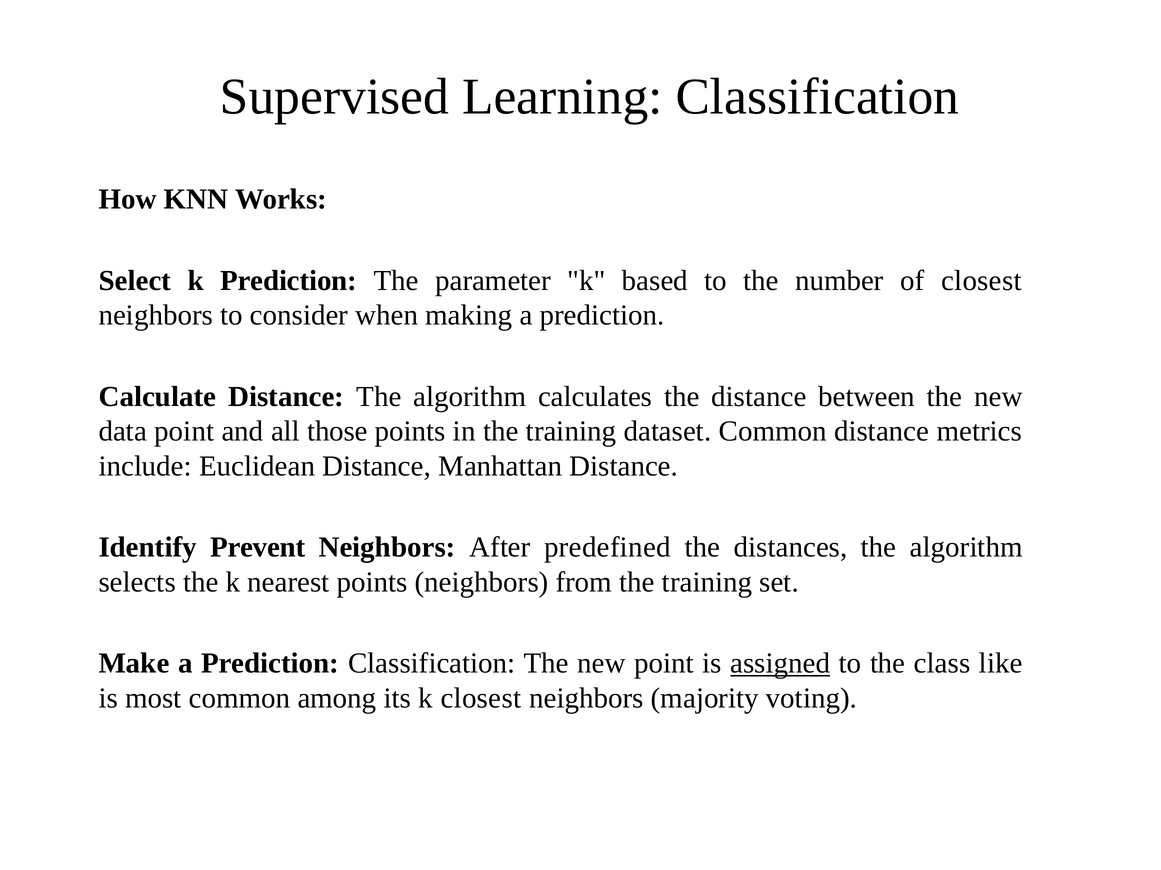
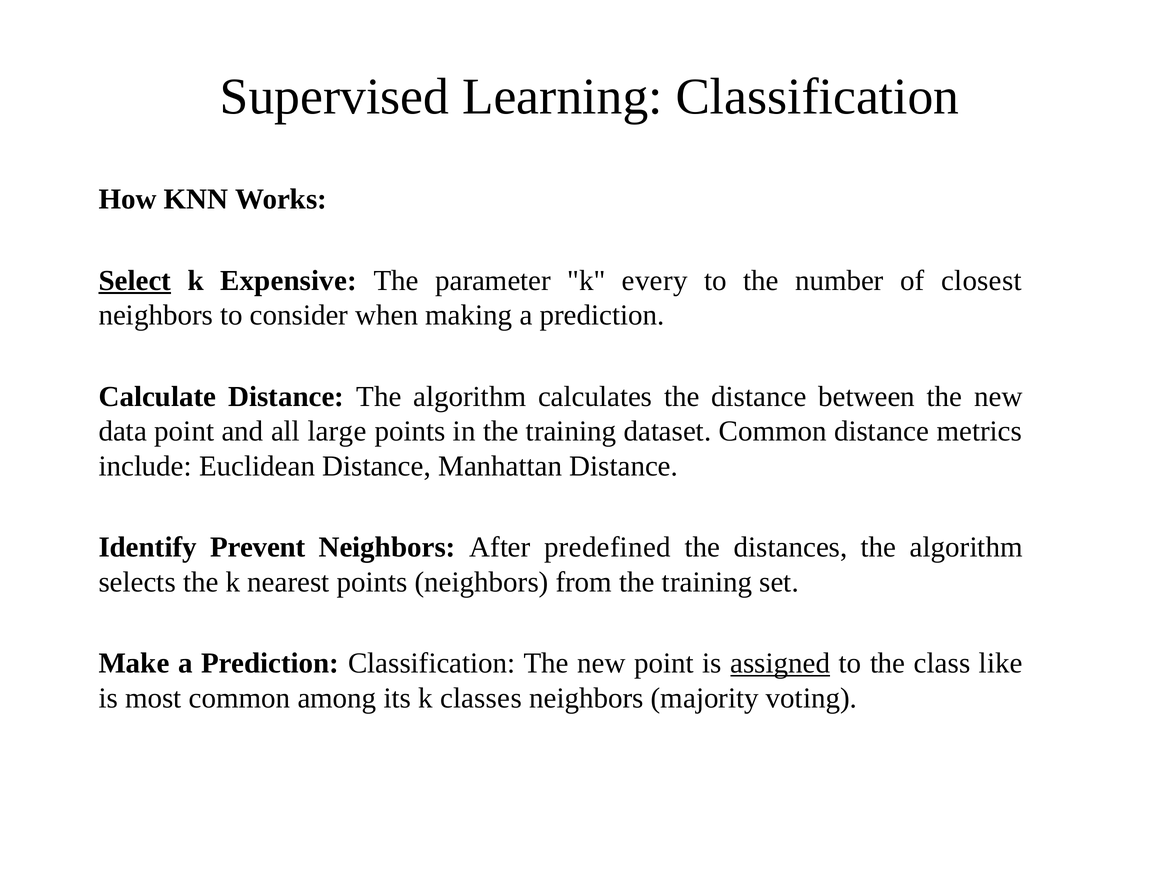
Select underline: none -> present (135, 281)
k Prediction: Prediction -> Expensive (288, 281)
based: based -> every (655, 281)
those: those -> large (337, 432)
k closest: closest -> classes (481, 699)
